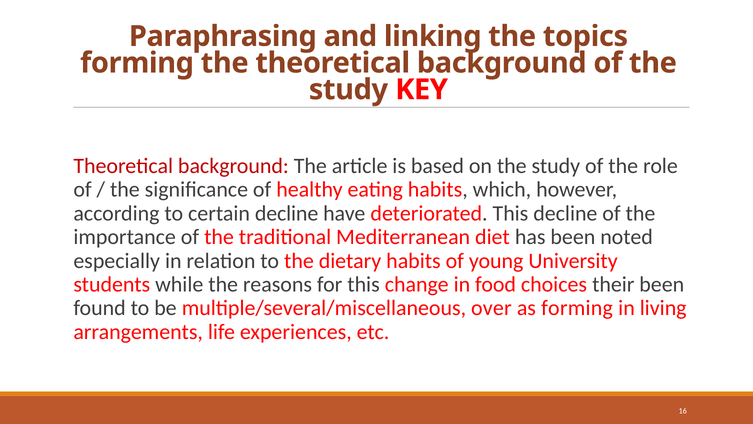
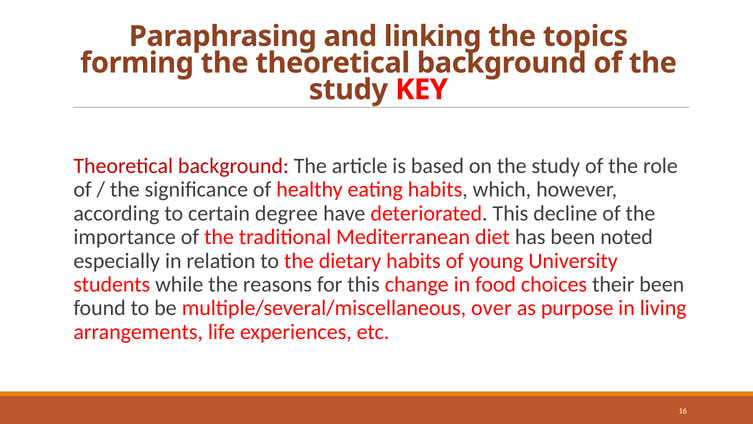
certain decline: decline -> degree (286, 213)
as forming: forming -> purpose (577, 308)
